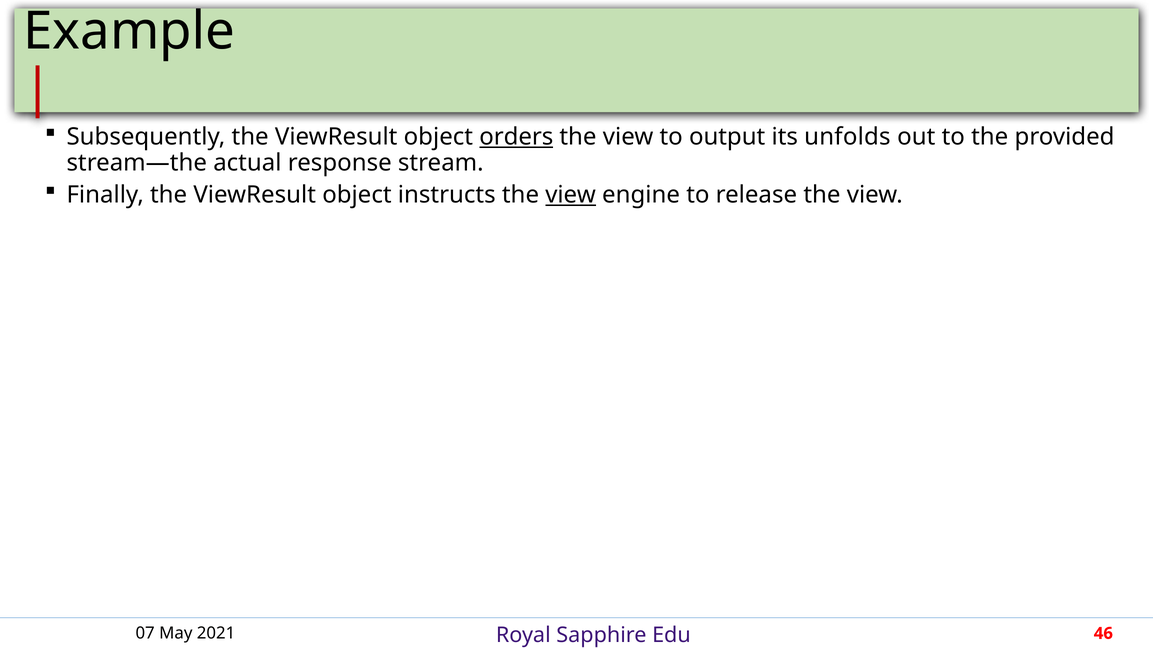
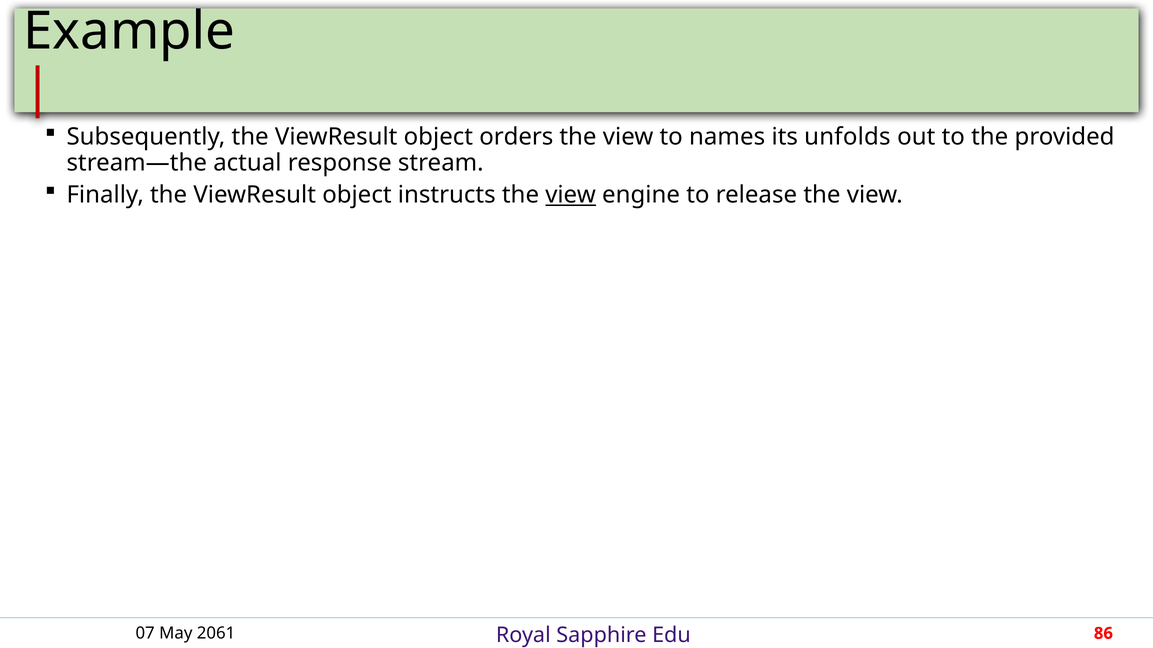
orders underline: present -> none (516, 137)
output: output -> names (727, 137)
2021: 2021 -> 2061 (216, 634)
46: 46 -> 86 (1103, 634)
